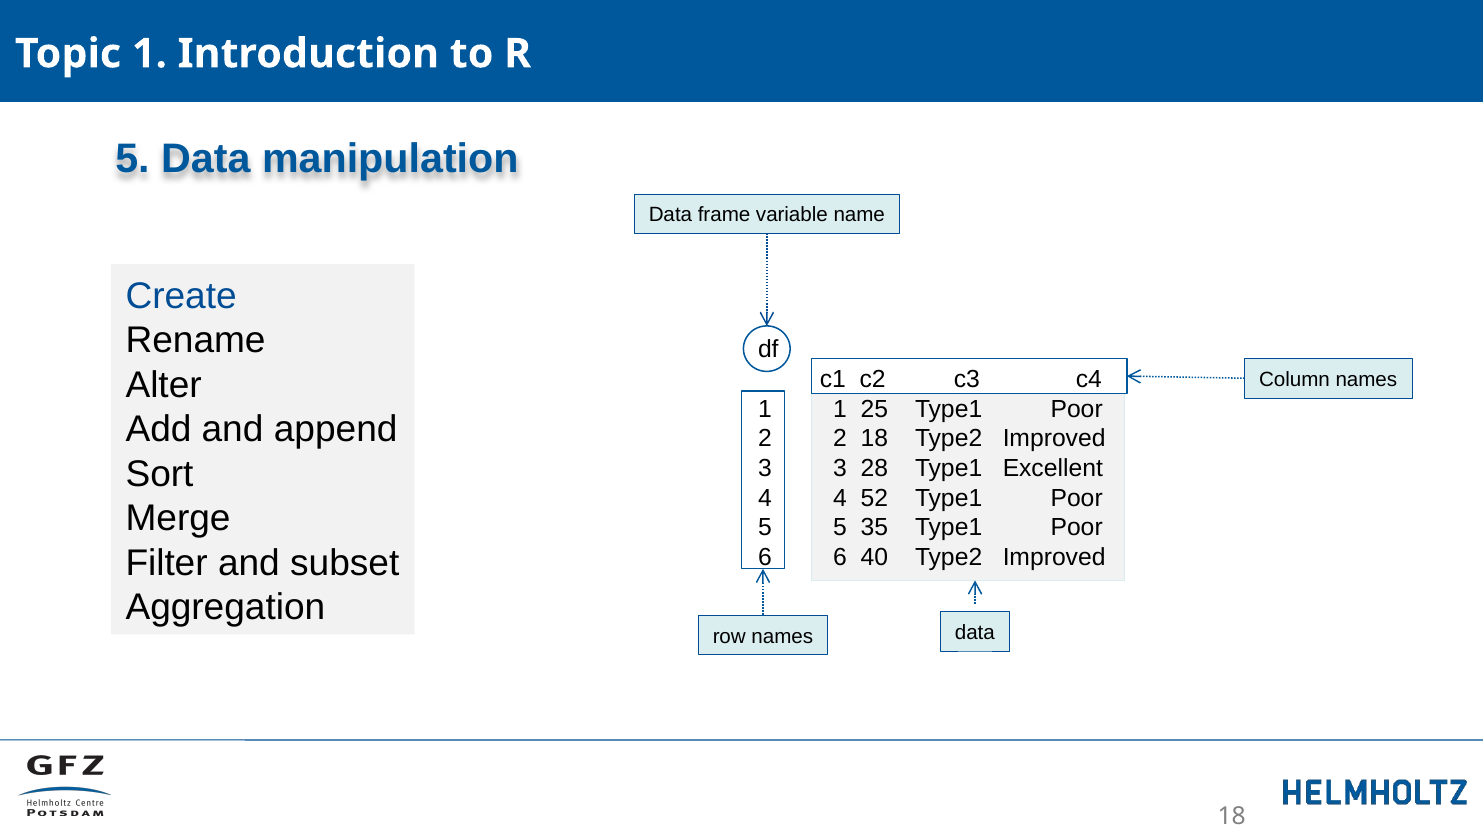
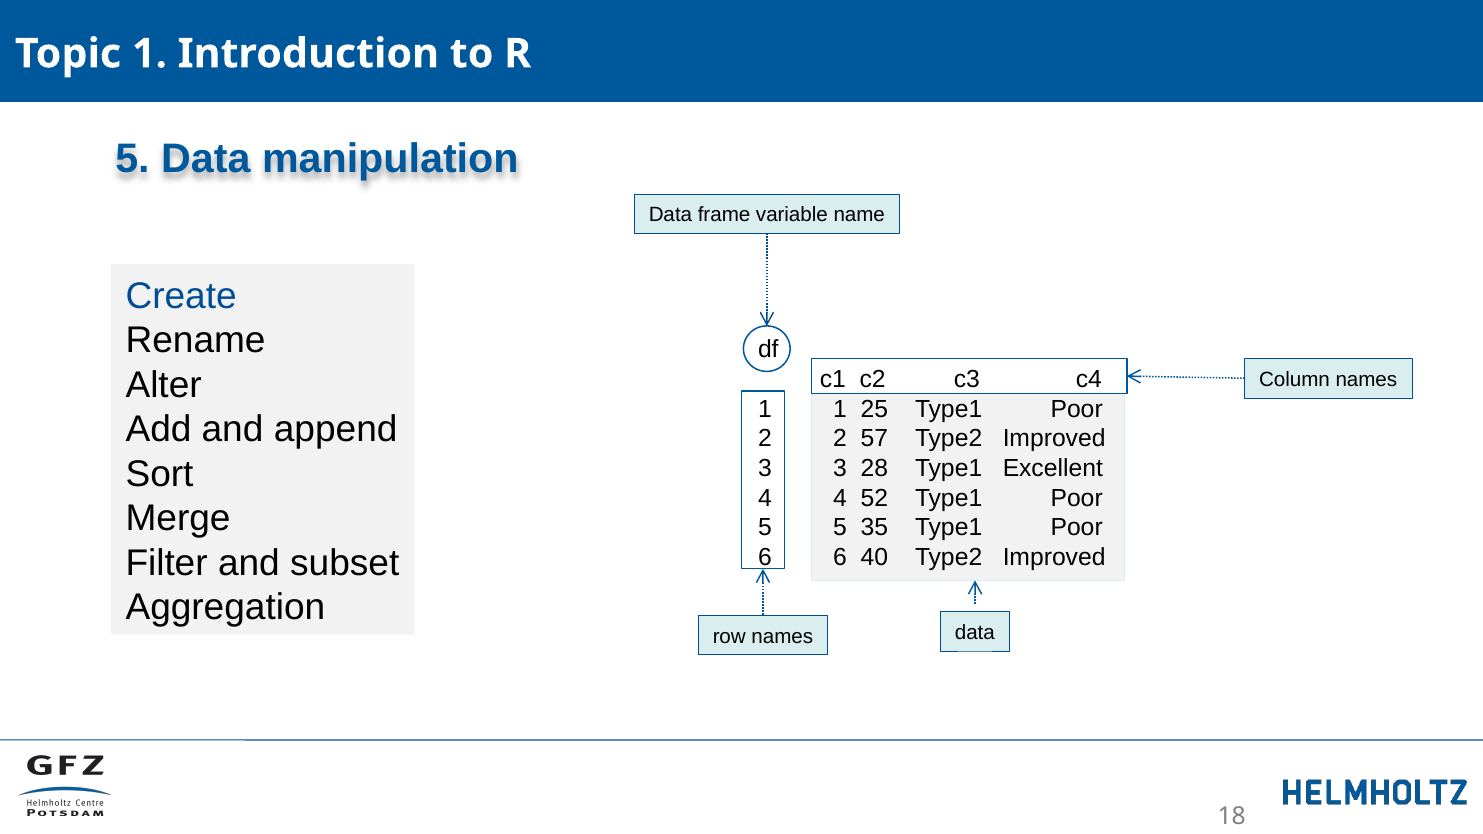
2 18: 18 -> 57 (874, 439)
